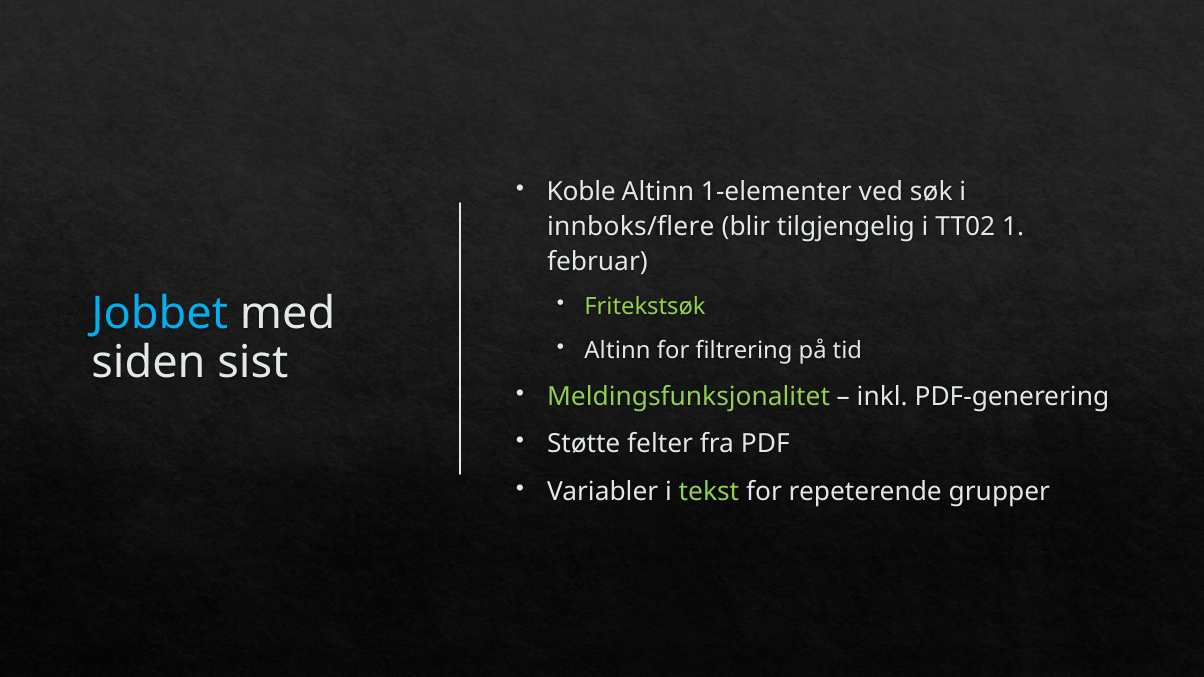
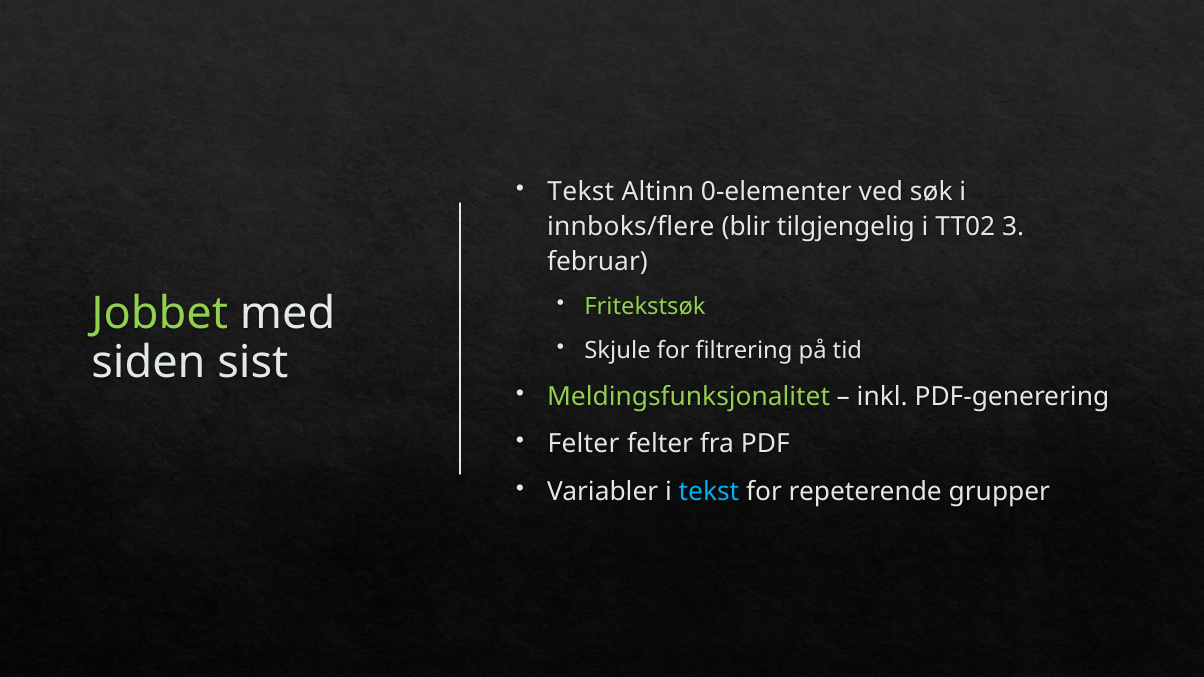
Koble: Koble -> Tekst (581, 192)
1-elementer: 1-elementer -> 0-elementer (776, 192)
1: 1 -> 3 (1013, 227)
Jobbet colour: light blue -> light green (160, 314)
Altinn: Altinn -> Skjule (618, 350)
Støtte: Støtte -> Felter (584, 444)
tekst colour: light green -> light blue (709, 492)
